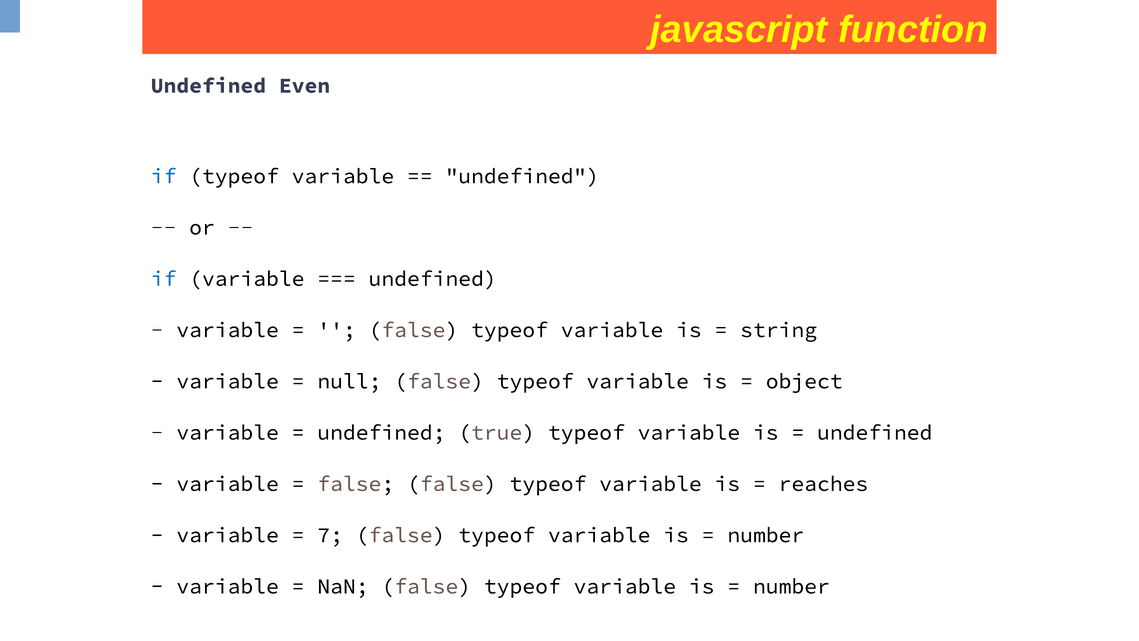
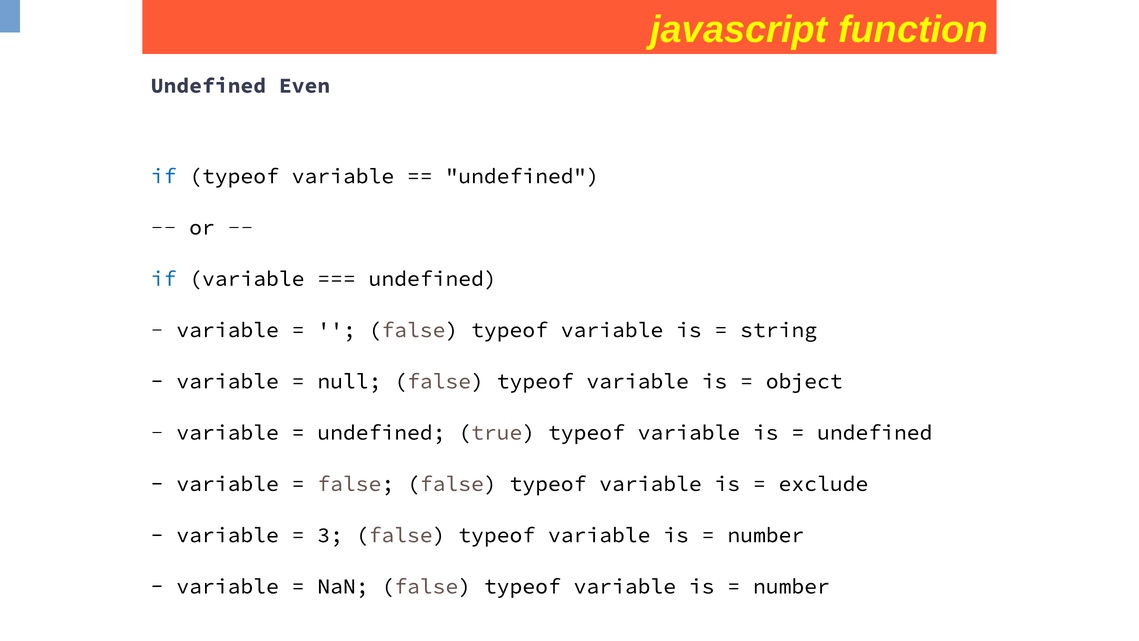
reaches: reaches -> exclude (823, 484)
7: 7 -> 3 (330, 535)
